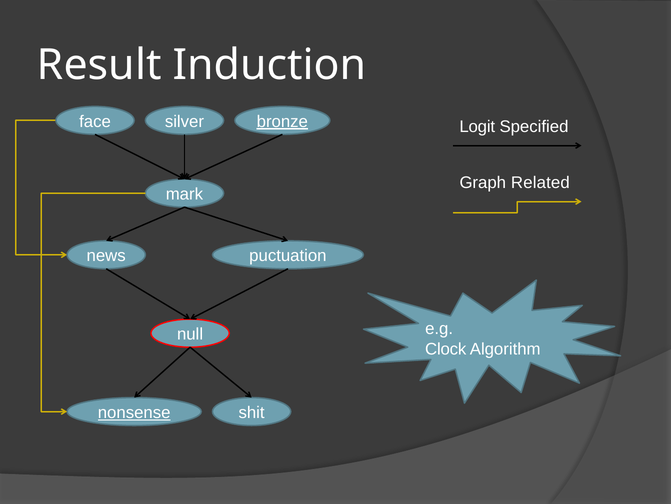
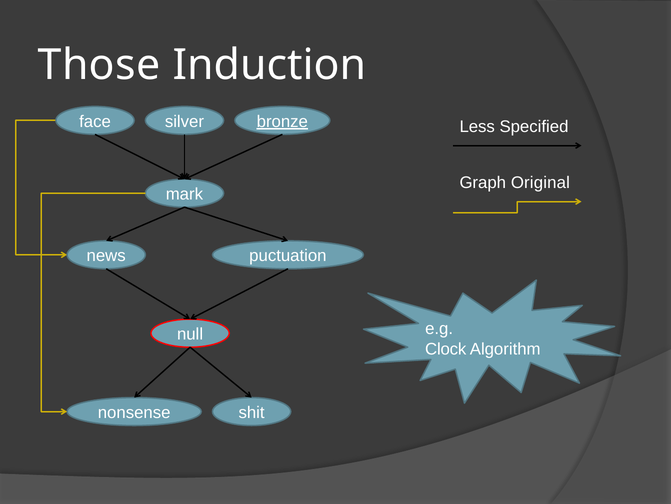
Result: Result -> Those (99, 65)
Logit: Logit -> Less (477, 126)
Related: Related -> Original (540, 182)
nonsense underline: present -> none (134, 412)
